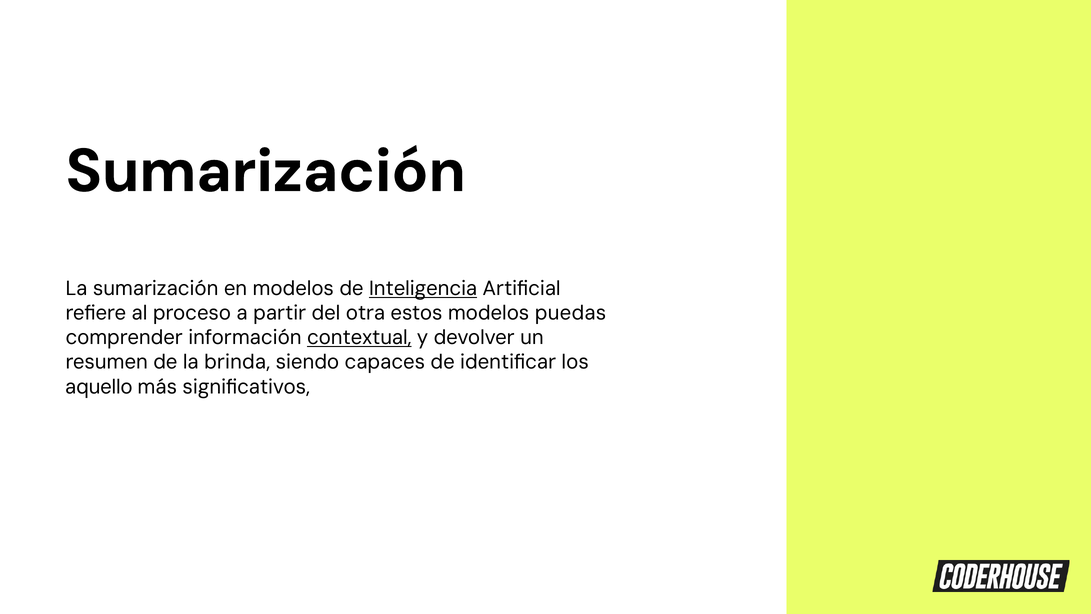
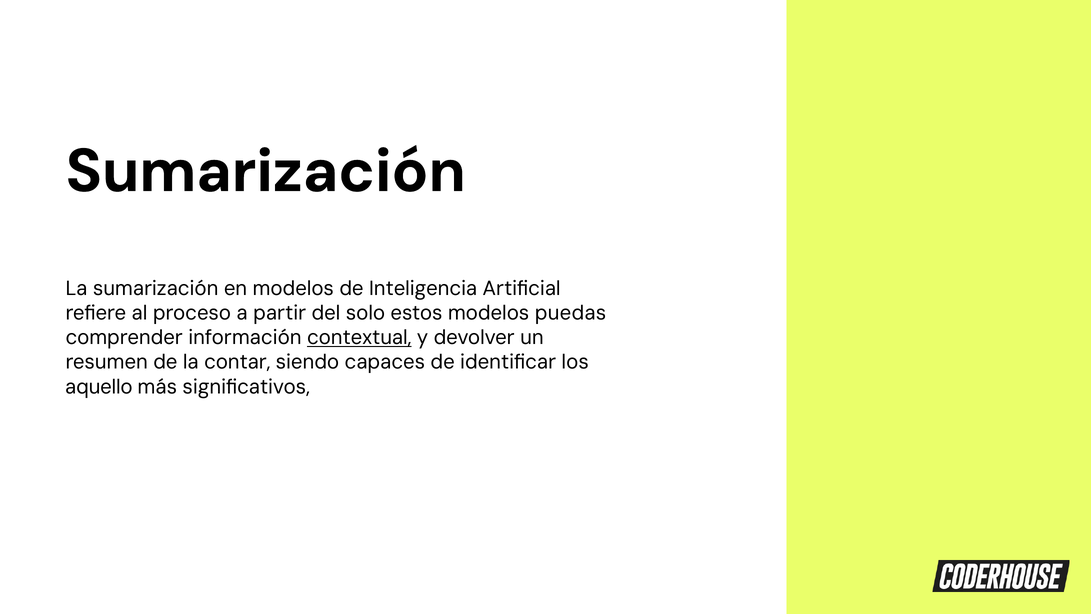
Inteligencia underline: present -> none (423, 288)
otra: otra -> solo (366, 313)
brinda: brinda -> contar (237, 362)
